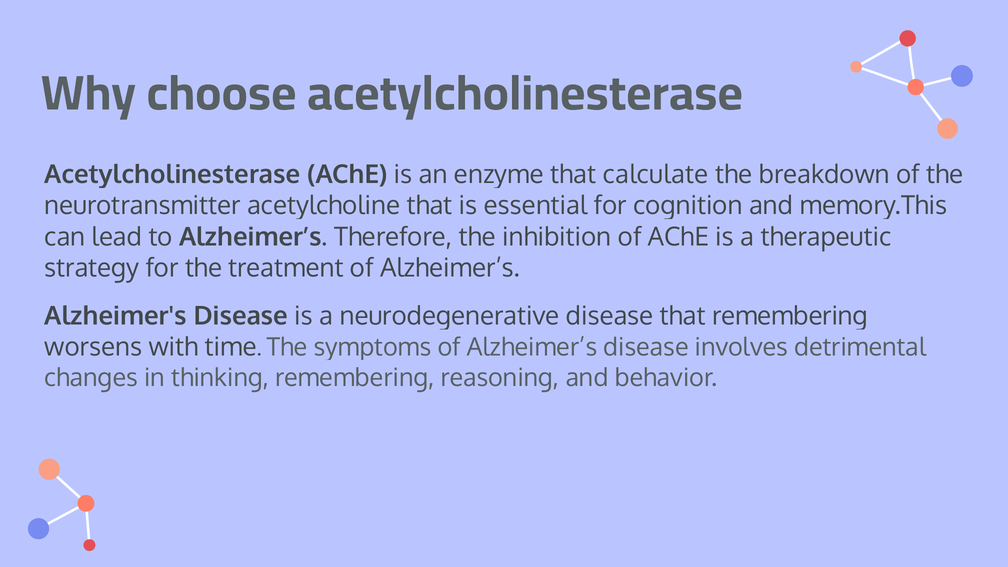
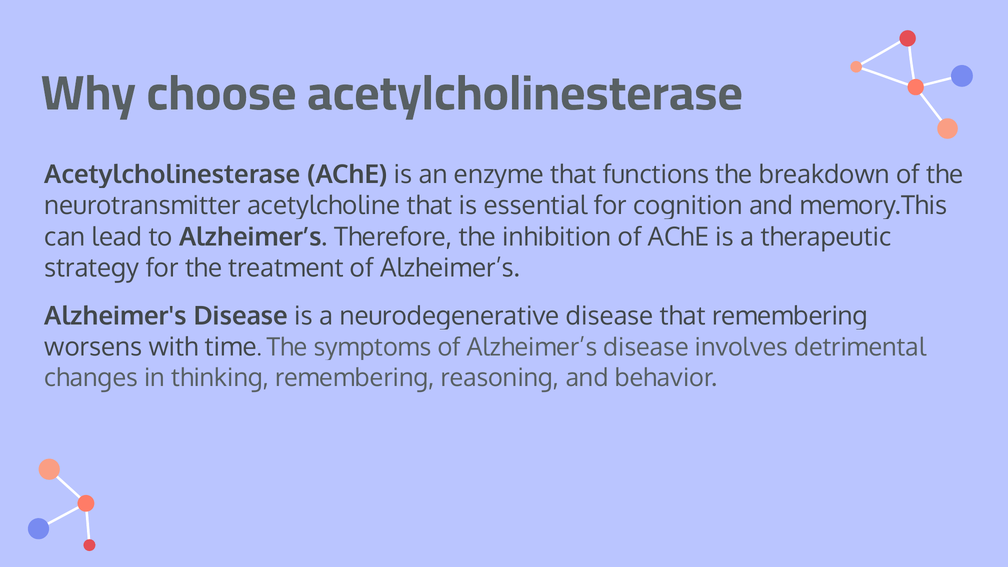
calculate: calculate -> functions (656, 175)
